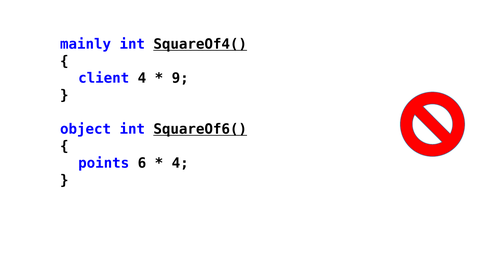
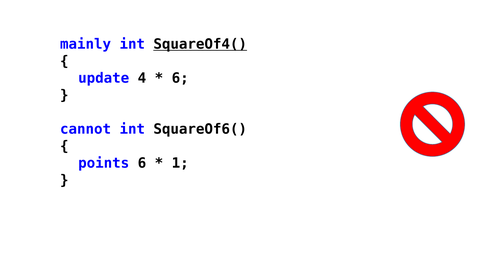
client: client -> update (104, 78)
9: 9 -> 6 (180, 78)
object: object -> cannot (86, 129)
SquareOf6( underline: present -> none (200, 129)
4: 4 -> 1 (180, 163)
